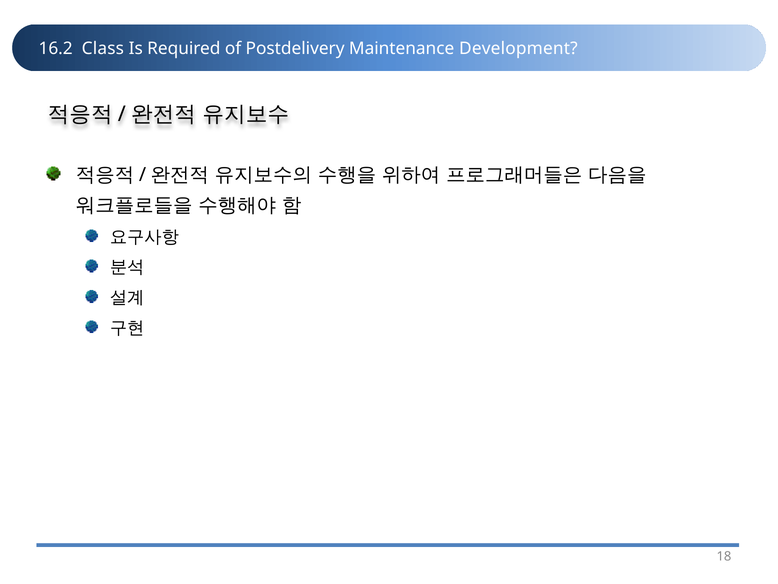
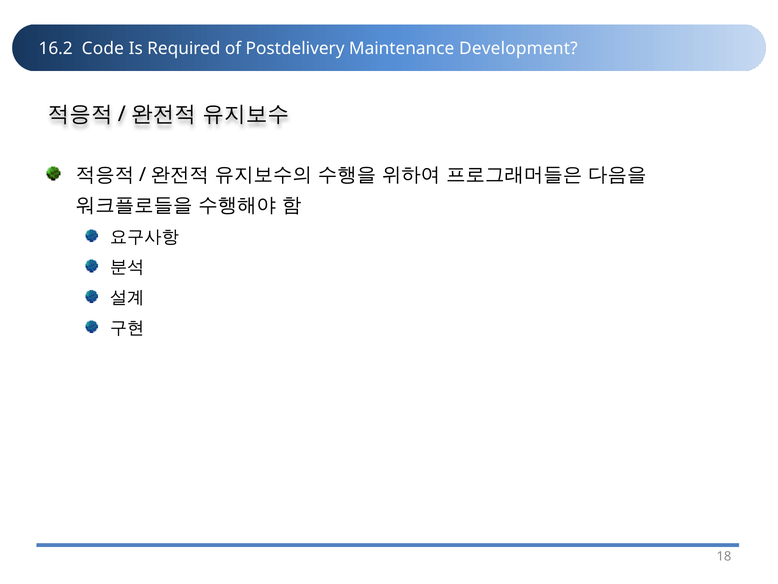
Class: Class -> Code (103, 48)
